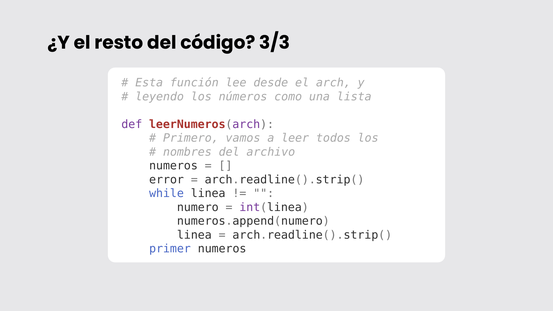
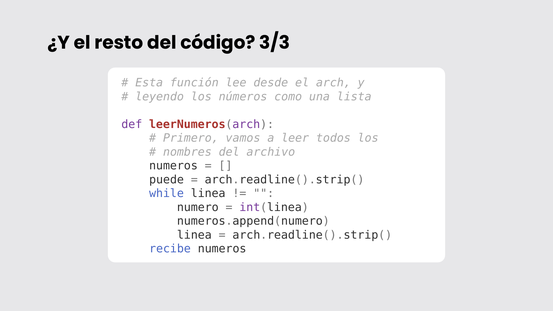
error: error -> puede (167, 180)
primer: primer -> recibe (170, 249)
